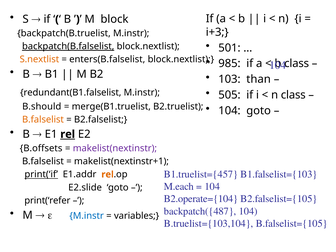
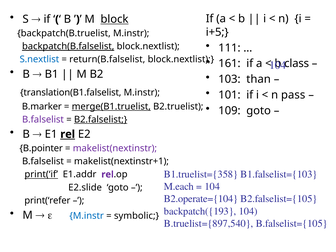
block underline: none -> present (115, 19)
i+3: i+3 -> i+5 (217, 32)
501: 501 -> 111 (229, 48)
S.nextlist colour: orange -> blue (39, 59)
enters(B.falselist: enters(B.falselist -> return(B.falselist (107, 59)
985: 985 -> 161 (229, 64)
505: 505 -> 101 (229, 95)
n class: class -> pass (293, 95)
redundant(B1.falselist: redundant(B1.falselist -> translation(B1.falselist (71, 93)
B.should: B.should -> B.marker (42, 106)
merge(B1.truelist underline: none -> present (111, 106)
104: 104 -> 109 (229, 111)
B.falselist colour: orange -> purple (43, 120)
B2.falselist underline: none -> present (101, 120)
B.offsets: B.offsets -> B.pointer (41, 148)
B1.truelist={457: B1.truelist={457 -> B1.truelist={358 (201, 174)
rel colour: orange -> purple (108, 174)
backpatch({487: backpatch({487 -> backpatch({193 (200, 211)
variables: variables -> symbolic (137, 216)
B.truelist={103,104: B.truelist={103,104 -> B.truelist={897,540 (209, 223)
